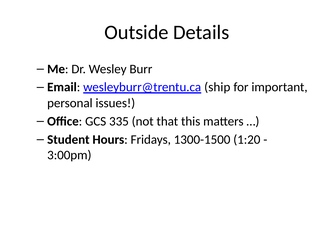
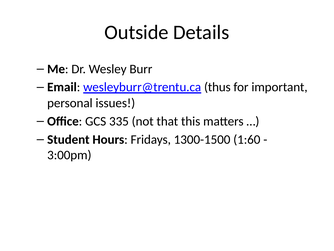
ship: ship -> thus (217, 87)
1:20: 1:20 -> 1:60 (247, 139)
